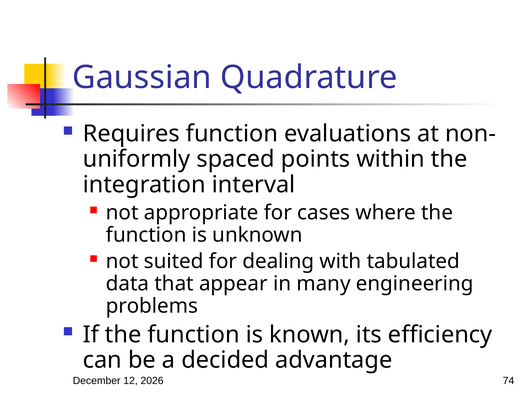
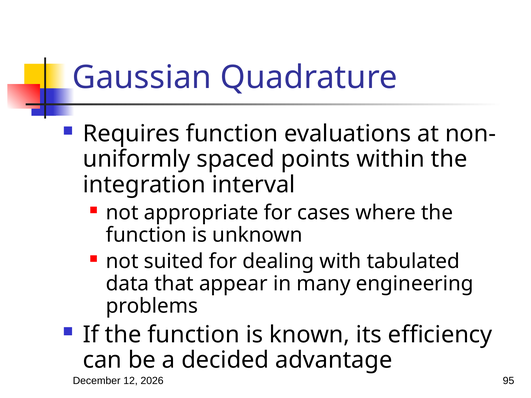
74: 74 -> 95 (509, 381)
